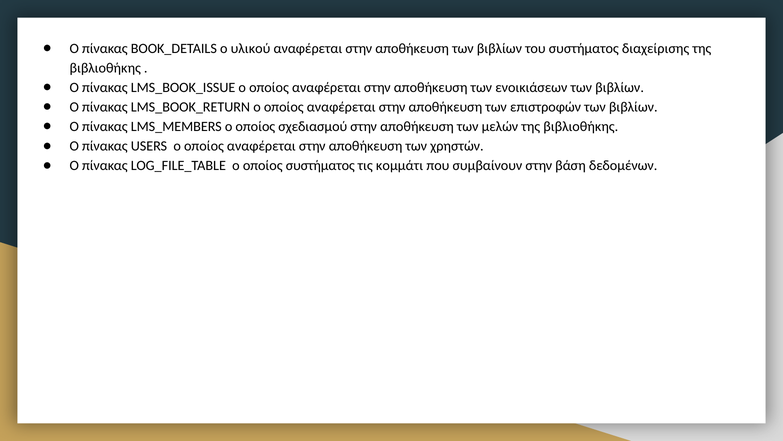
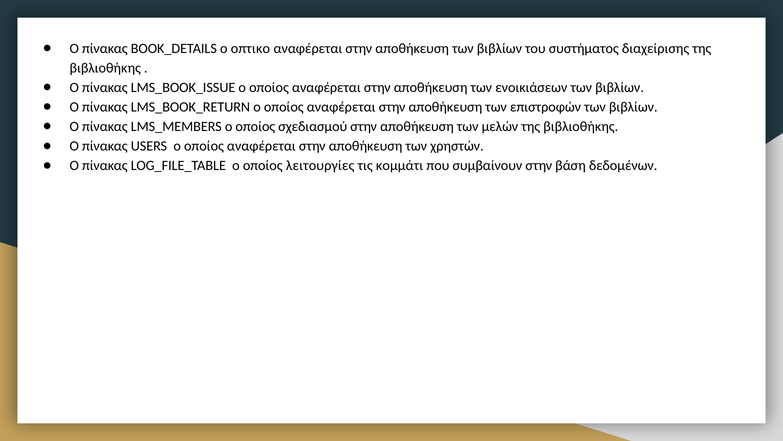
υλικού: υλικού -> οπτικο (250, 48)
οποίος συστήματος: συστήματος -> λειτουργίες (320, 166)
